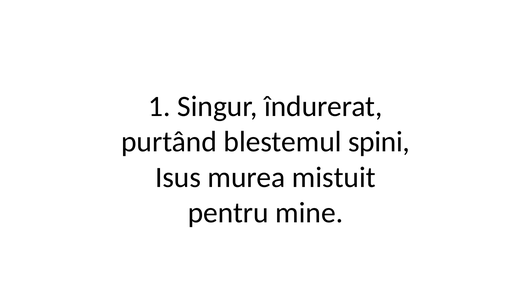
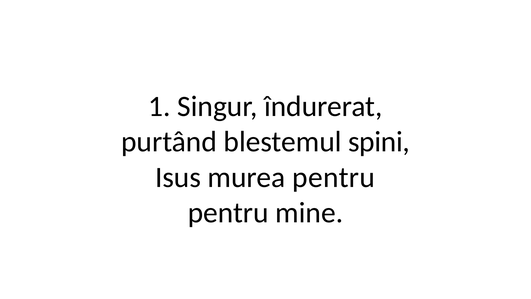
murea mistuit: mistuit -> pentru (334, 177)
